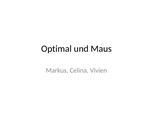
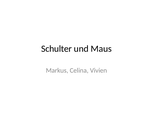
Optimal: Optimal -> Schulter (57, 49)
